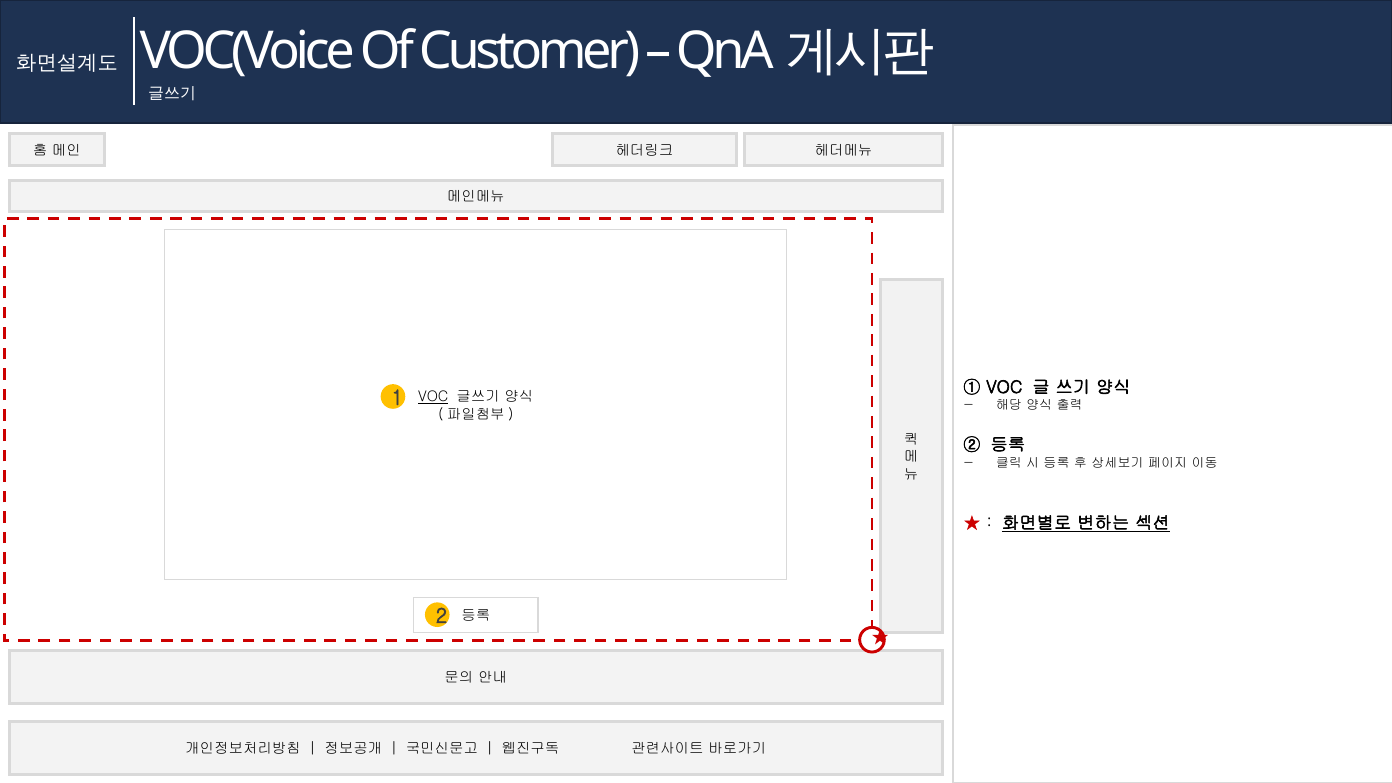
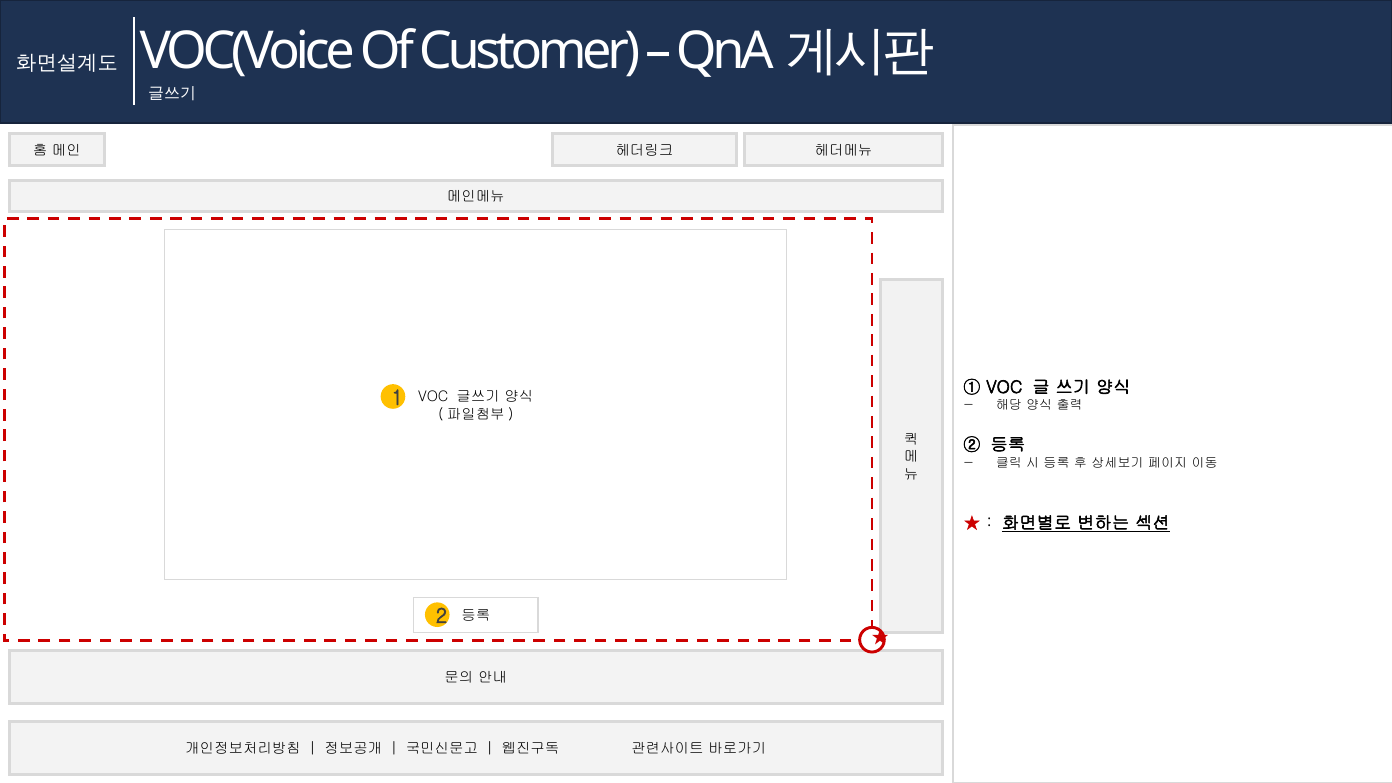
VOC underline: present -> none (433, 397)
